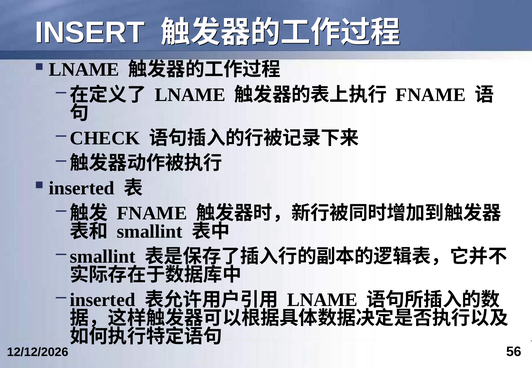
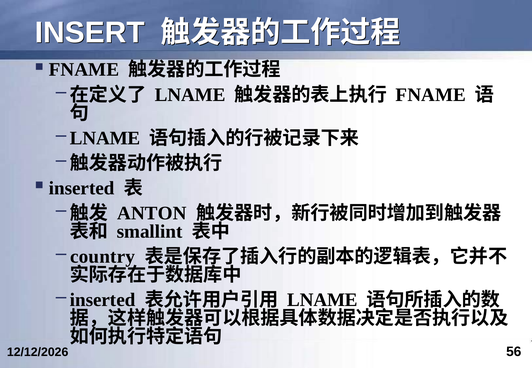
LNAME: LNAME -> FNAME (84, 70)
CHECK: CHECK -> LNAME (105, 138)
FNAME: FNAME -> ANTON (152, 213)
smallint: smallint -> country (103, 257)
